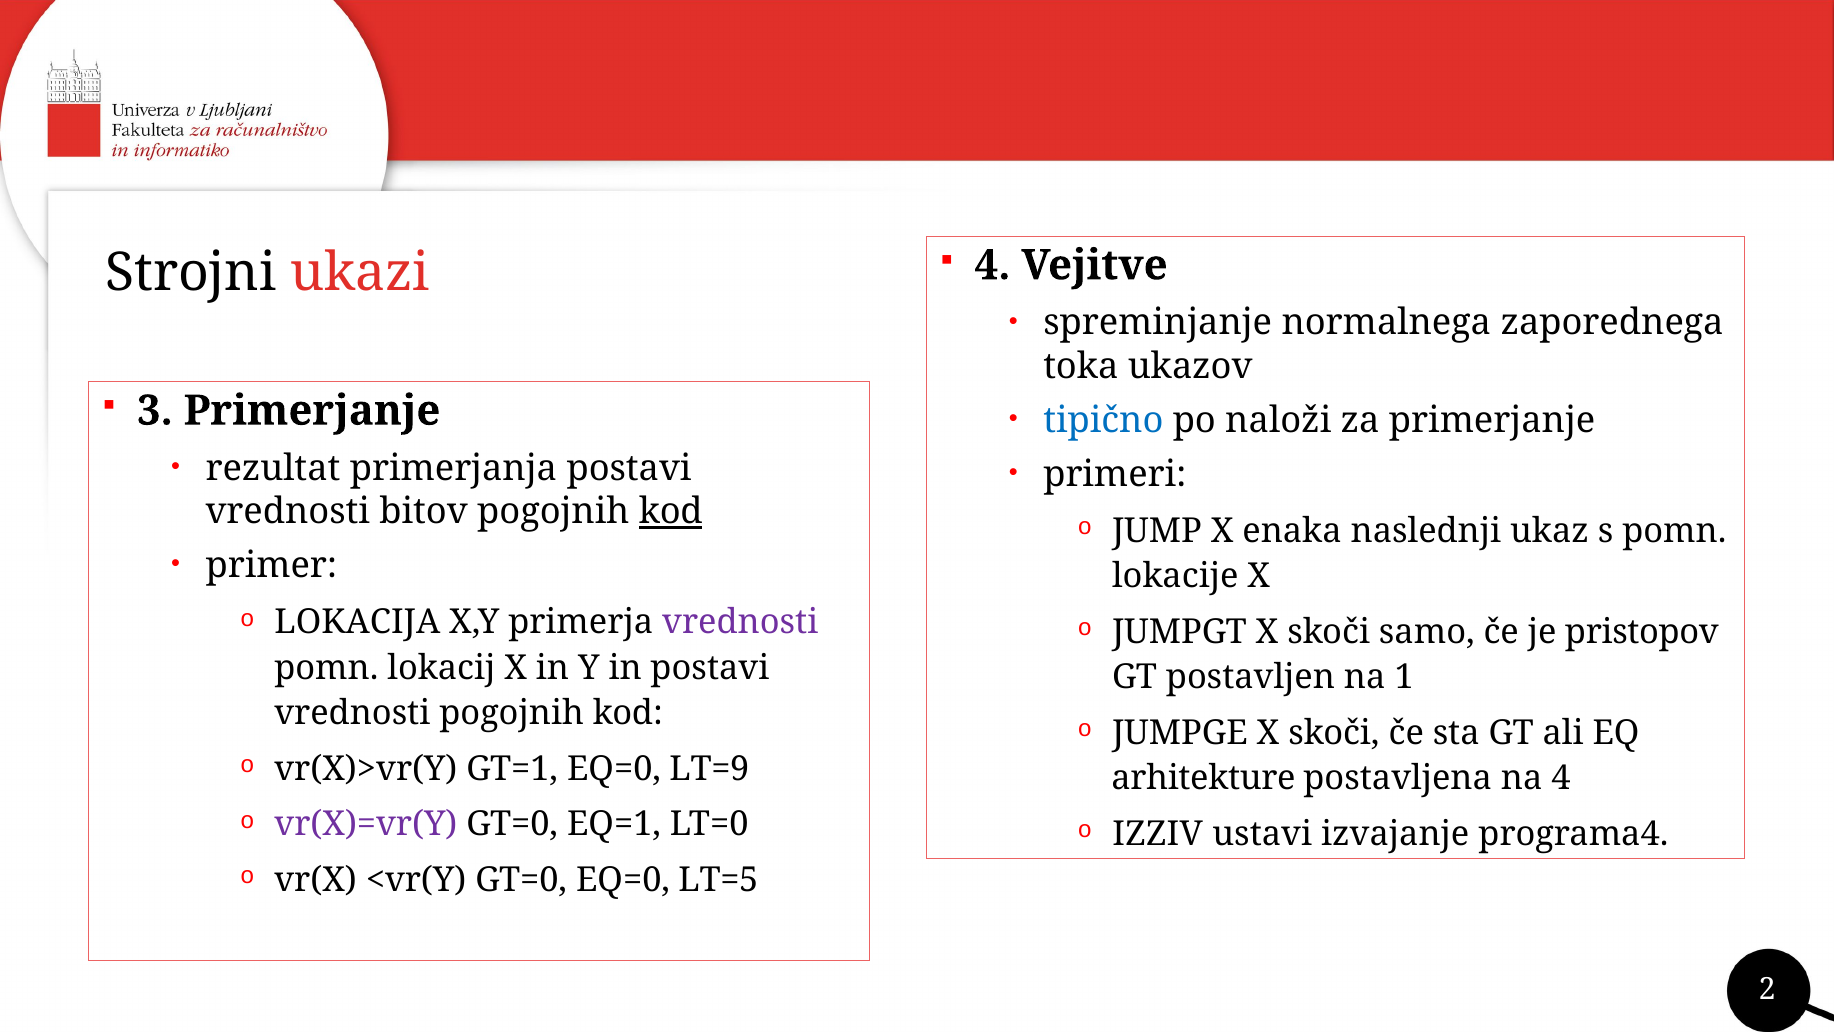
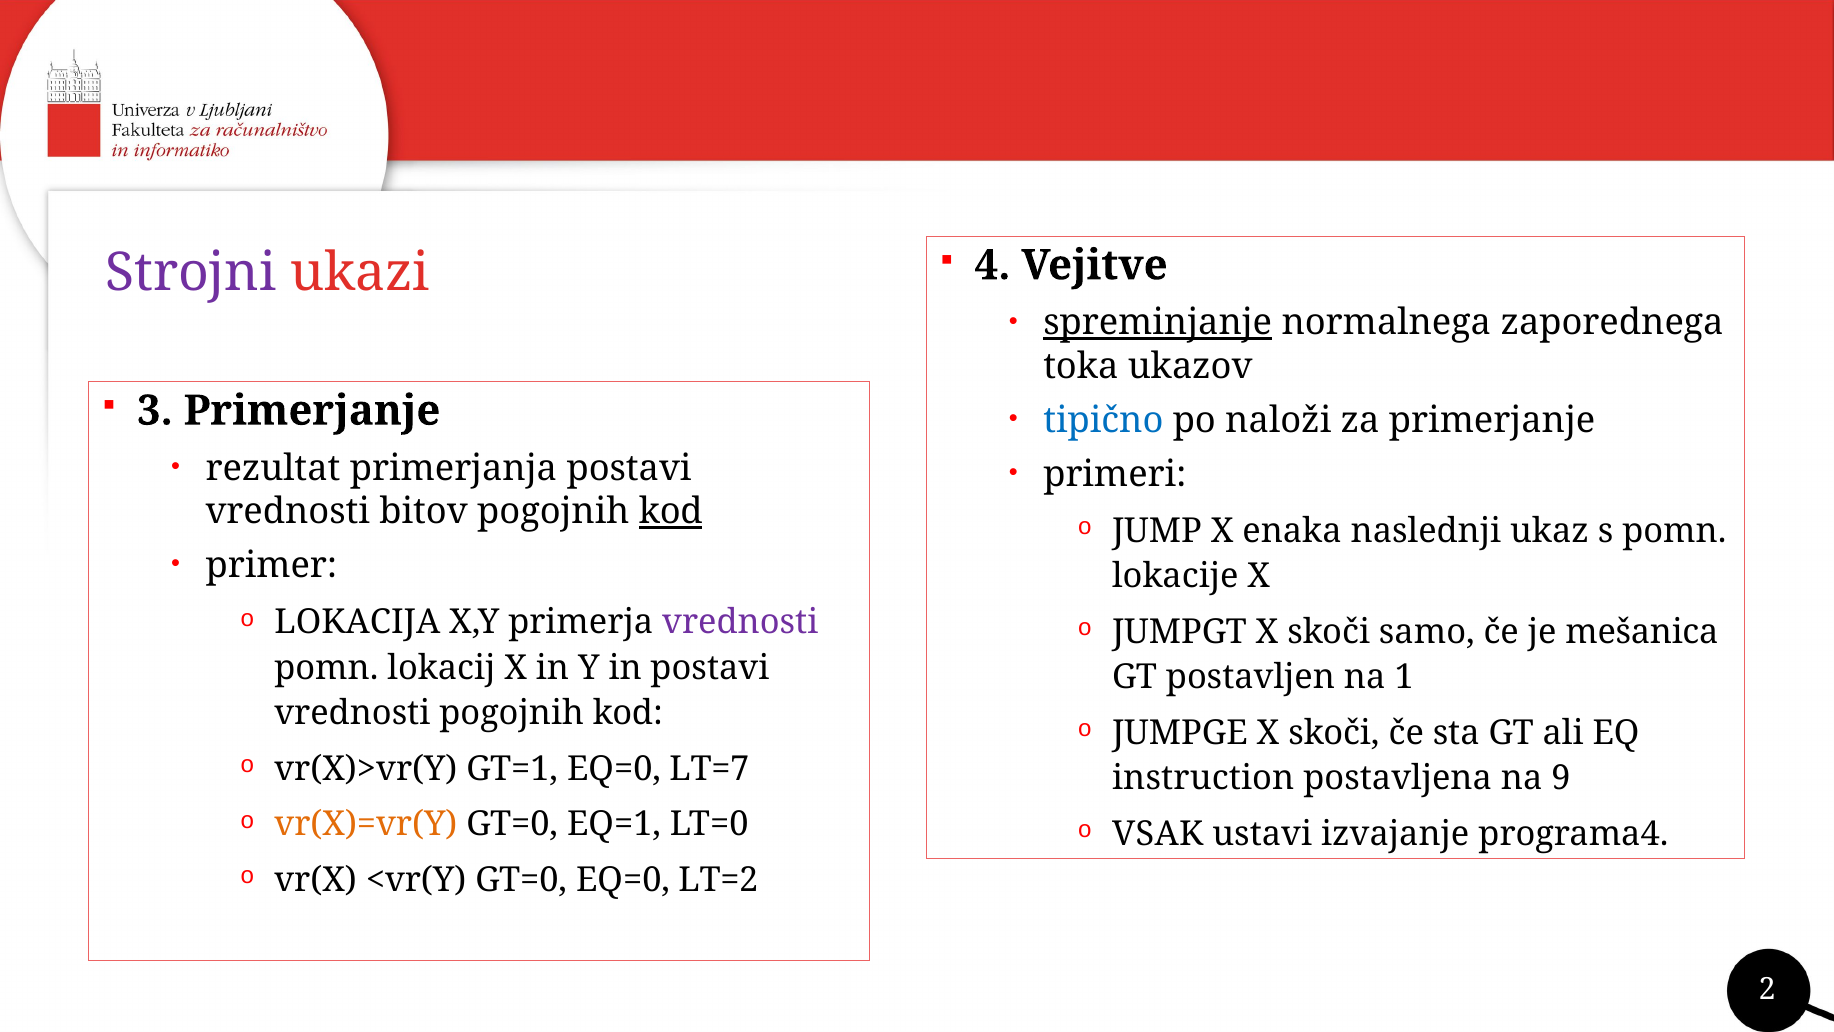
Strojni colour: black -> purple (191, 273)
spreminjanje underline: none -> present (1158, 323)
pristopov: pristopov -> mešanica (1642, 632)
LT=9: LT=9 -> LT=7 (709, 768)
arhitekture: arhitekture -> instruction (1203, 778)
na 4: 4 -> 9 (1561, 778)
vr(X)=vr(Y colour: purple -> orange (366, 824)
IZZIV: IZZIV -> VSAK (1158, 833)
LT=5: LT=5 -> LT=2 (718, 880)
